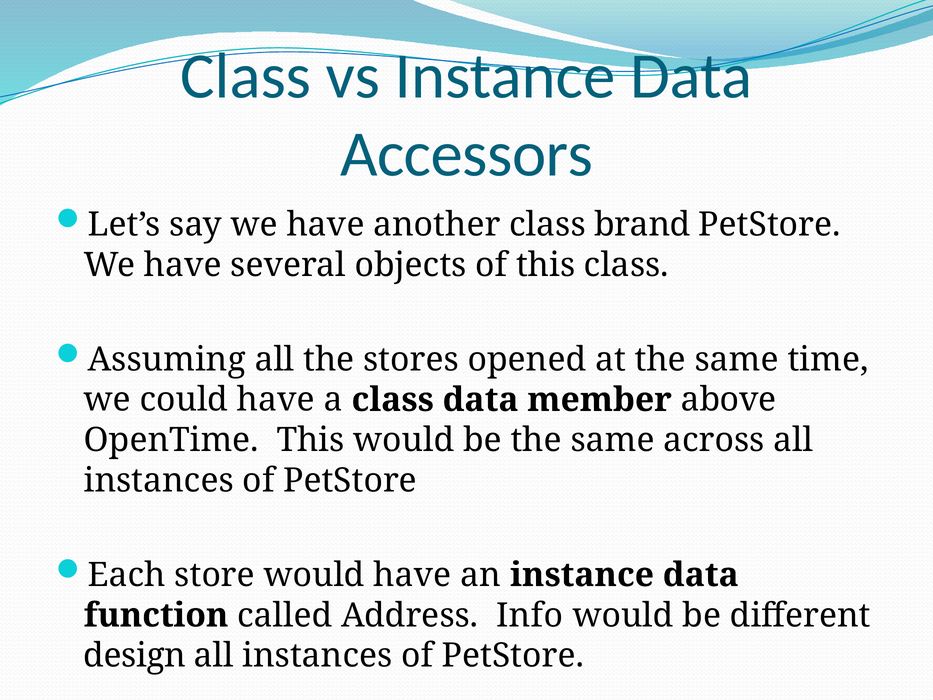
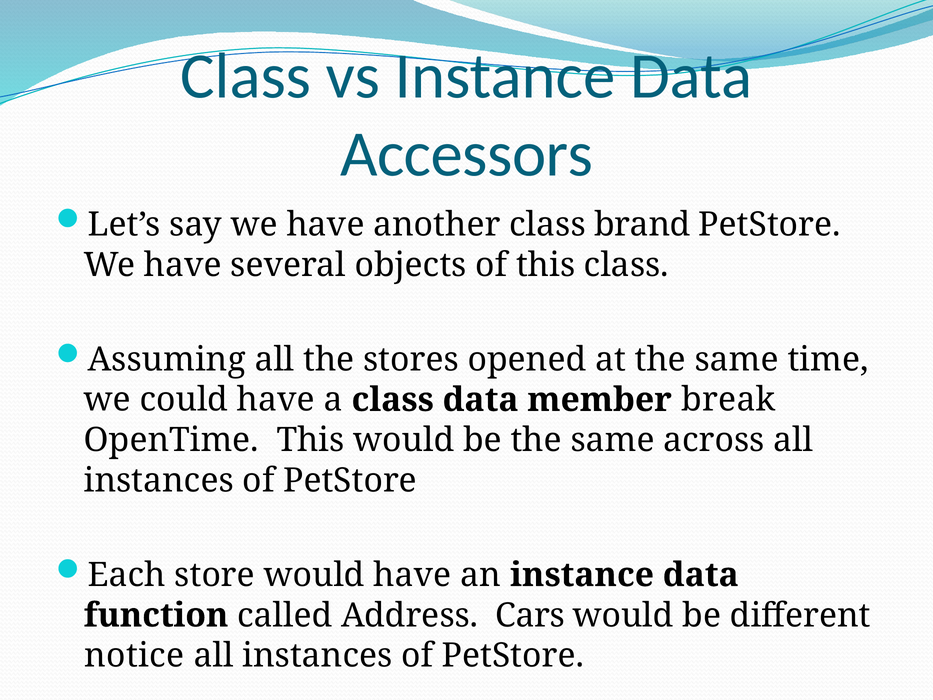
above: above -> break (728, 400)
Info: Info -> Cars (530, 615)
design: design -> notice (134, 656)
